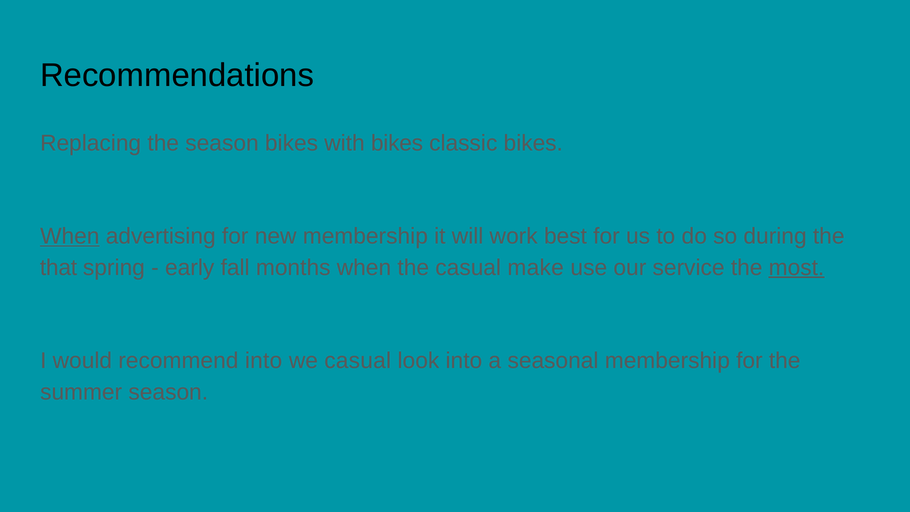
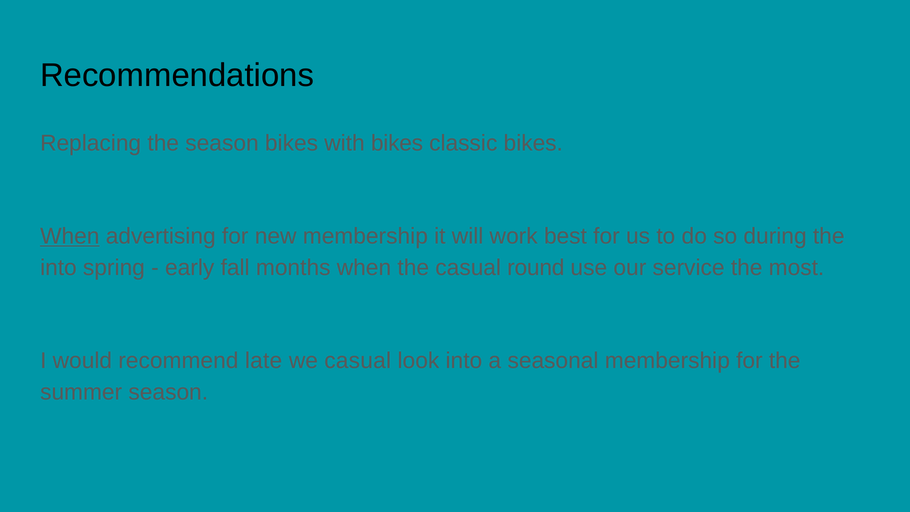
that: that -> into (58, 268)
make: make -> round (536, 268)
most underline: present -> none (797, 268)
recommend into: into -> late (264, 361)
